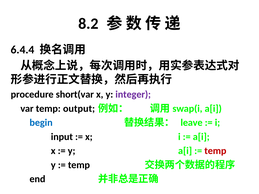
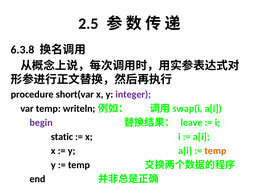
8.2: 8.2 -> 2.5 (88, 24)
6.4.4: 6.4.4 -> 6.3.8 (23, 50)
output: output -> writeln (79, 109)
begin colour: blue -> purple (41, 123)
input: input -> static (62, 137)
temp colour: red -> orange (215, 151)
